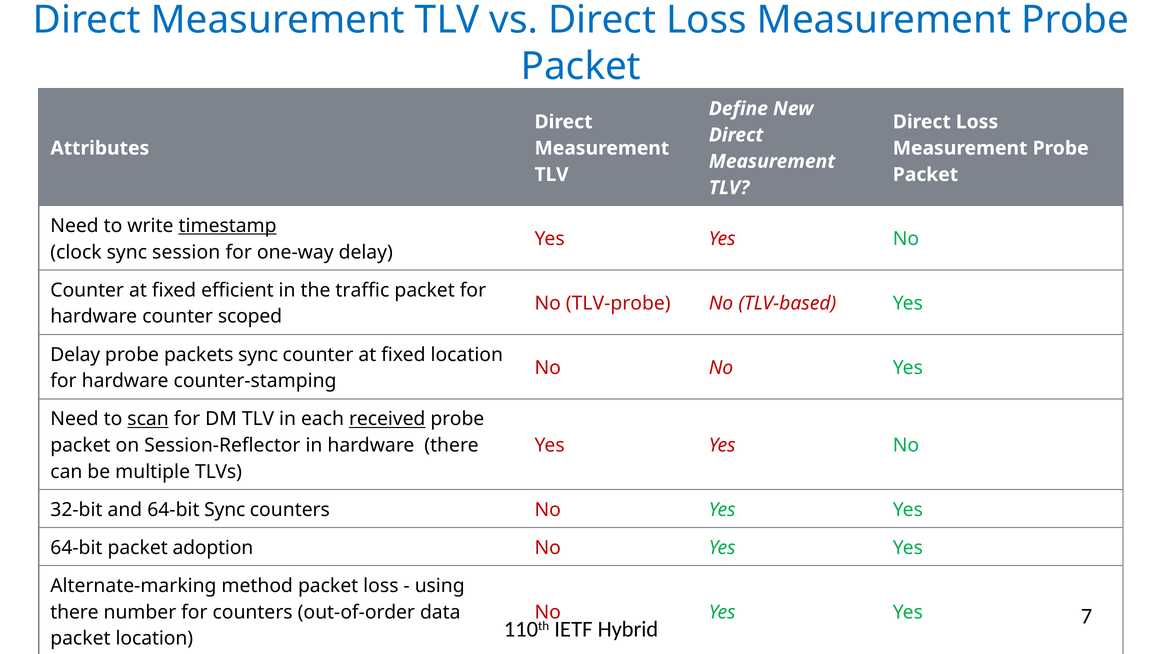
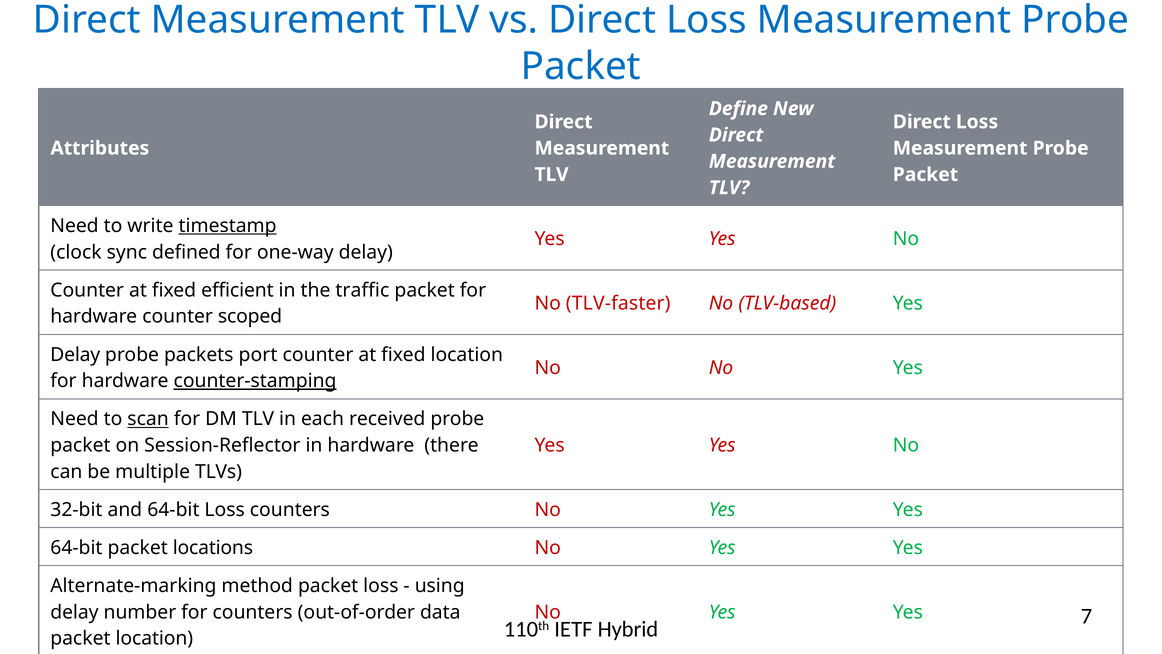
session: session -> defined (186, 252)
TLV-probe: TLV-probe -> TLV-faster (618, 303)
packets sync: sync -> port (258, 354)
counter-stamping underline: none -> present (255, 381)
received underline: present -> none (387, 419)
64-bit Sync: Sync -> Loss (225, 510)
adoption: adoption -> locations (213, 548)
there: there -> delay (74, 612)
